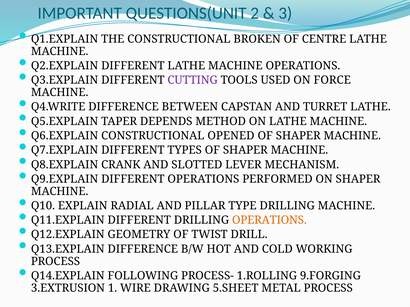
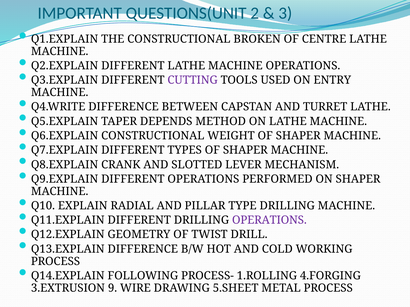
FORCE: FORCE -> ENTRY (332, 80)
OPENED: OPENED -> WEIGHT (231, 136)
OPERATIONS colour: orange -> purple (269, 221)
9.FORGING: 9.FORGING -> 4.FORGING (330, 276)
1: 1 -> 9 (113, 288)
